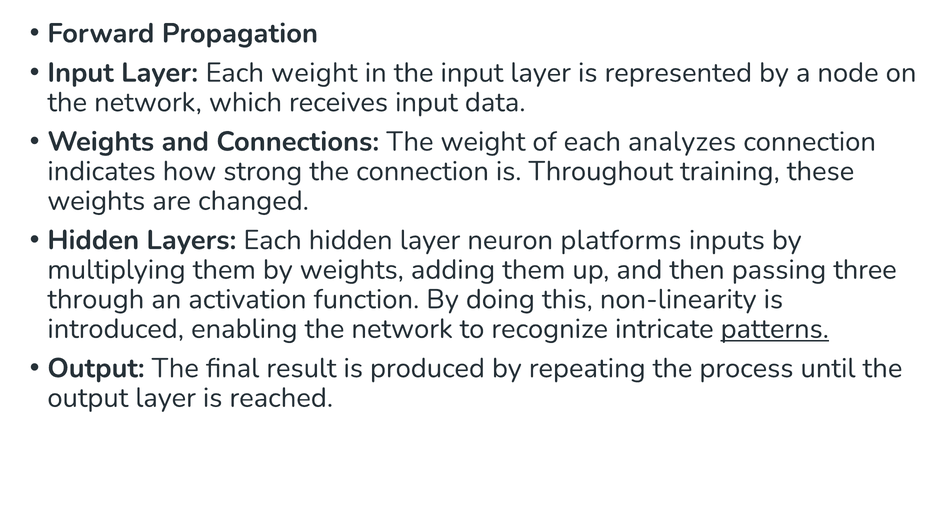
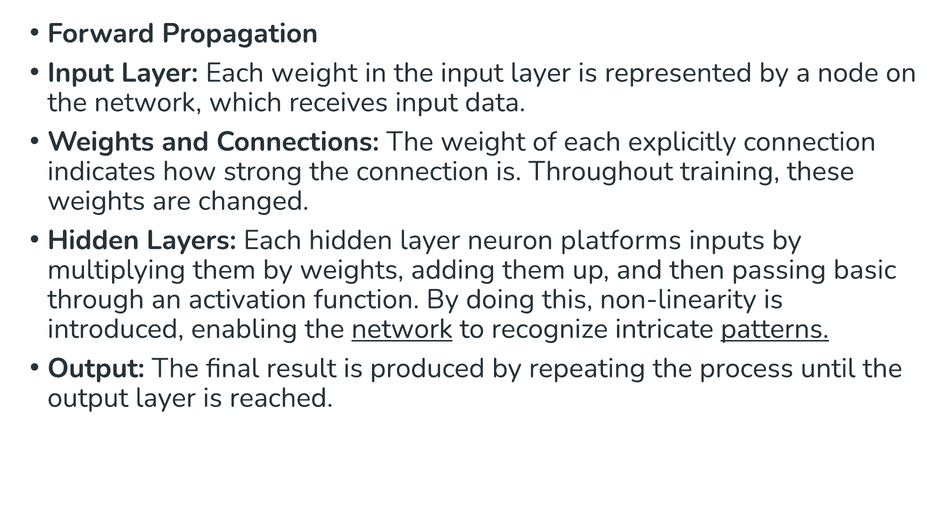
analyzes: analyzes -> explicitly (682, 142)
three: three -> basic (865, 270)
network underline: none -> present (402, 329)
